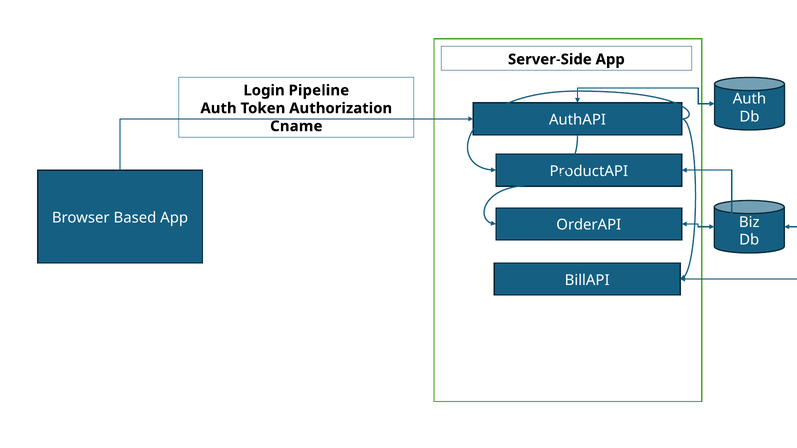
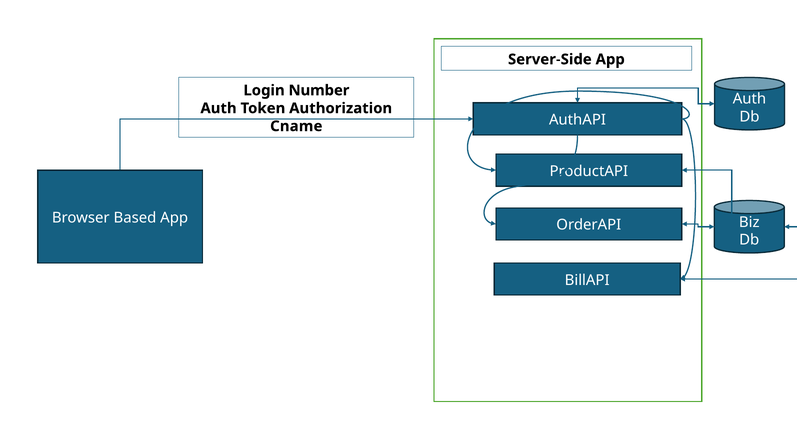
Pipeline: Pipeline -> Number (319, 90)
